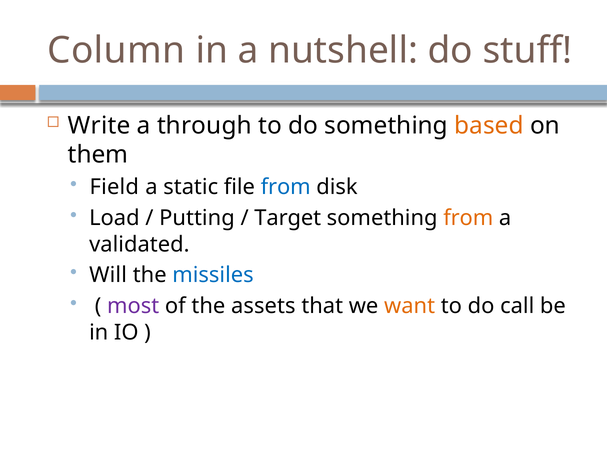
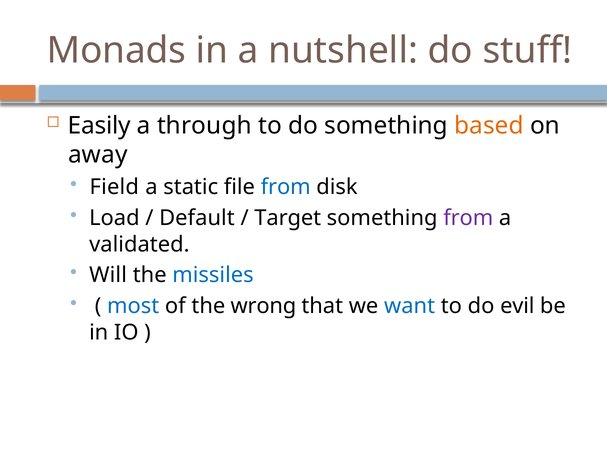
Column: Column -> Monads (116, 51)
Write: Write -> Easily (99, 126)
them: them -> away (98, 155)
Putting: Putting -> Default (197, 218)
from colour: orange -> purple (468, 218)
most colour: purple -> blue (133, 306)
assets: assets -> wrong (263, 306)
want colour: orange -> blue (410, 306)
call: call -> evil (517, 306)
